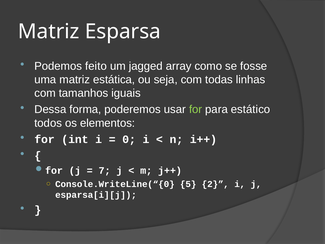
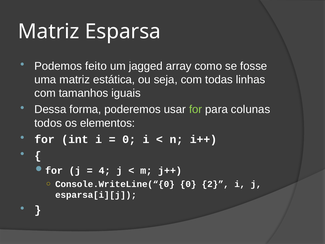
estático: estático -> colunas (251, 109)
7: 7 -> 4 (105, 170)
Console.WriteLine(“{0 5: 5 -> 0 (188, 184)
